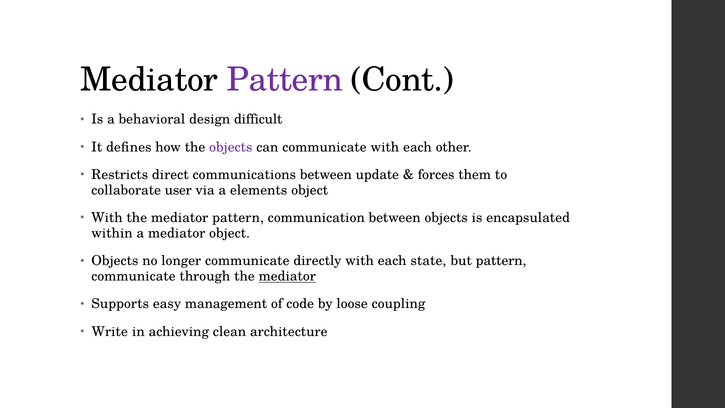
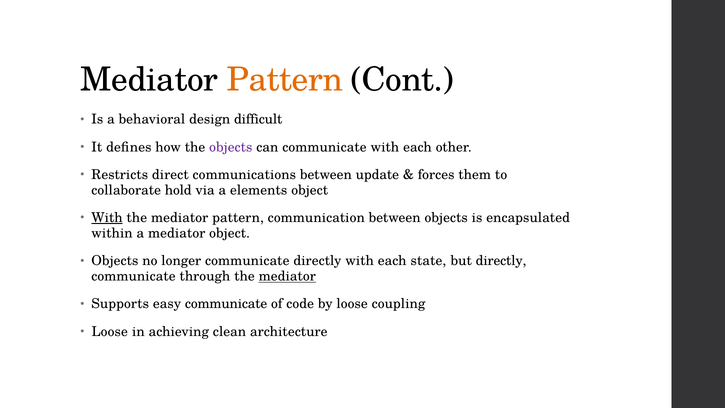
Pattern colour: purple -> orange (285, 80)
user: user -> hold (178, 190)
With underline: none -> present (107, 218)
but pattern: pattern -> directly (501, 261)
easy management: management -> communicate (226, 304)
Write: Write -> Loose (110, 331)
